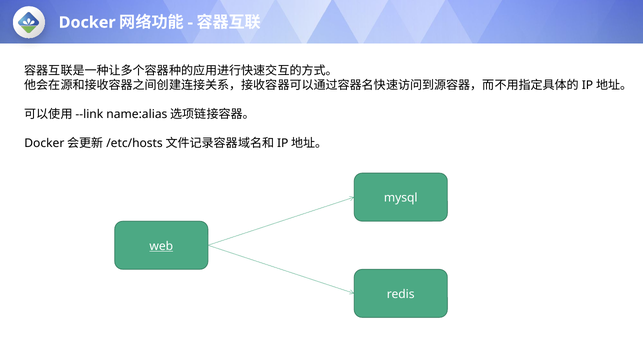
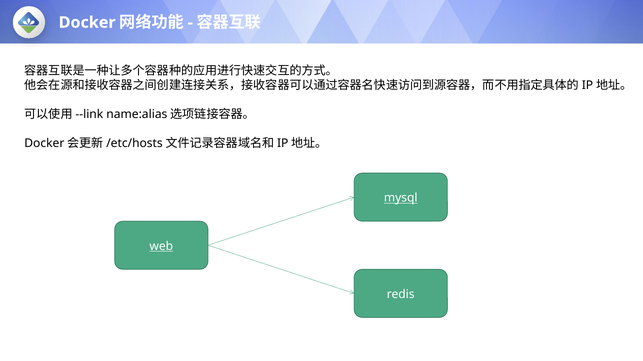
mysql underline: none -> present (401, 198)
